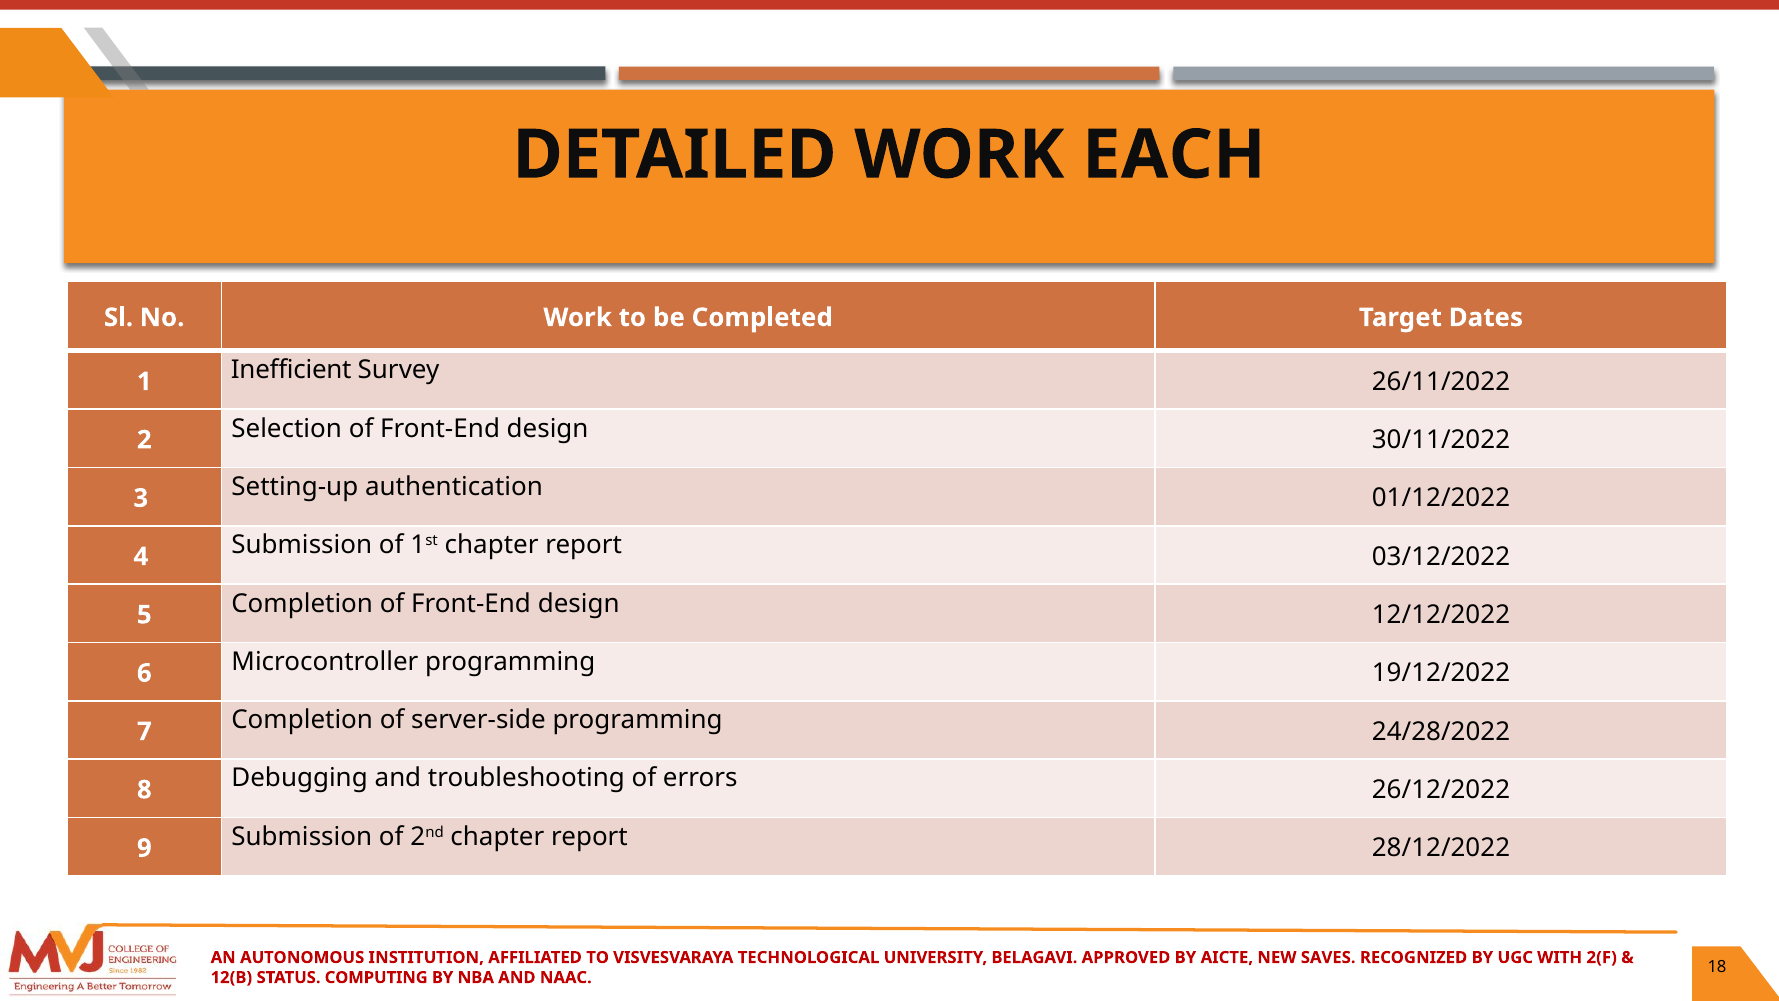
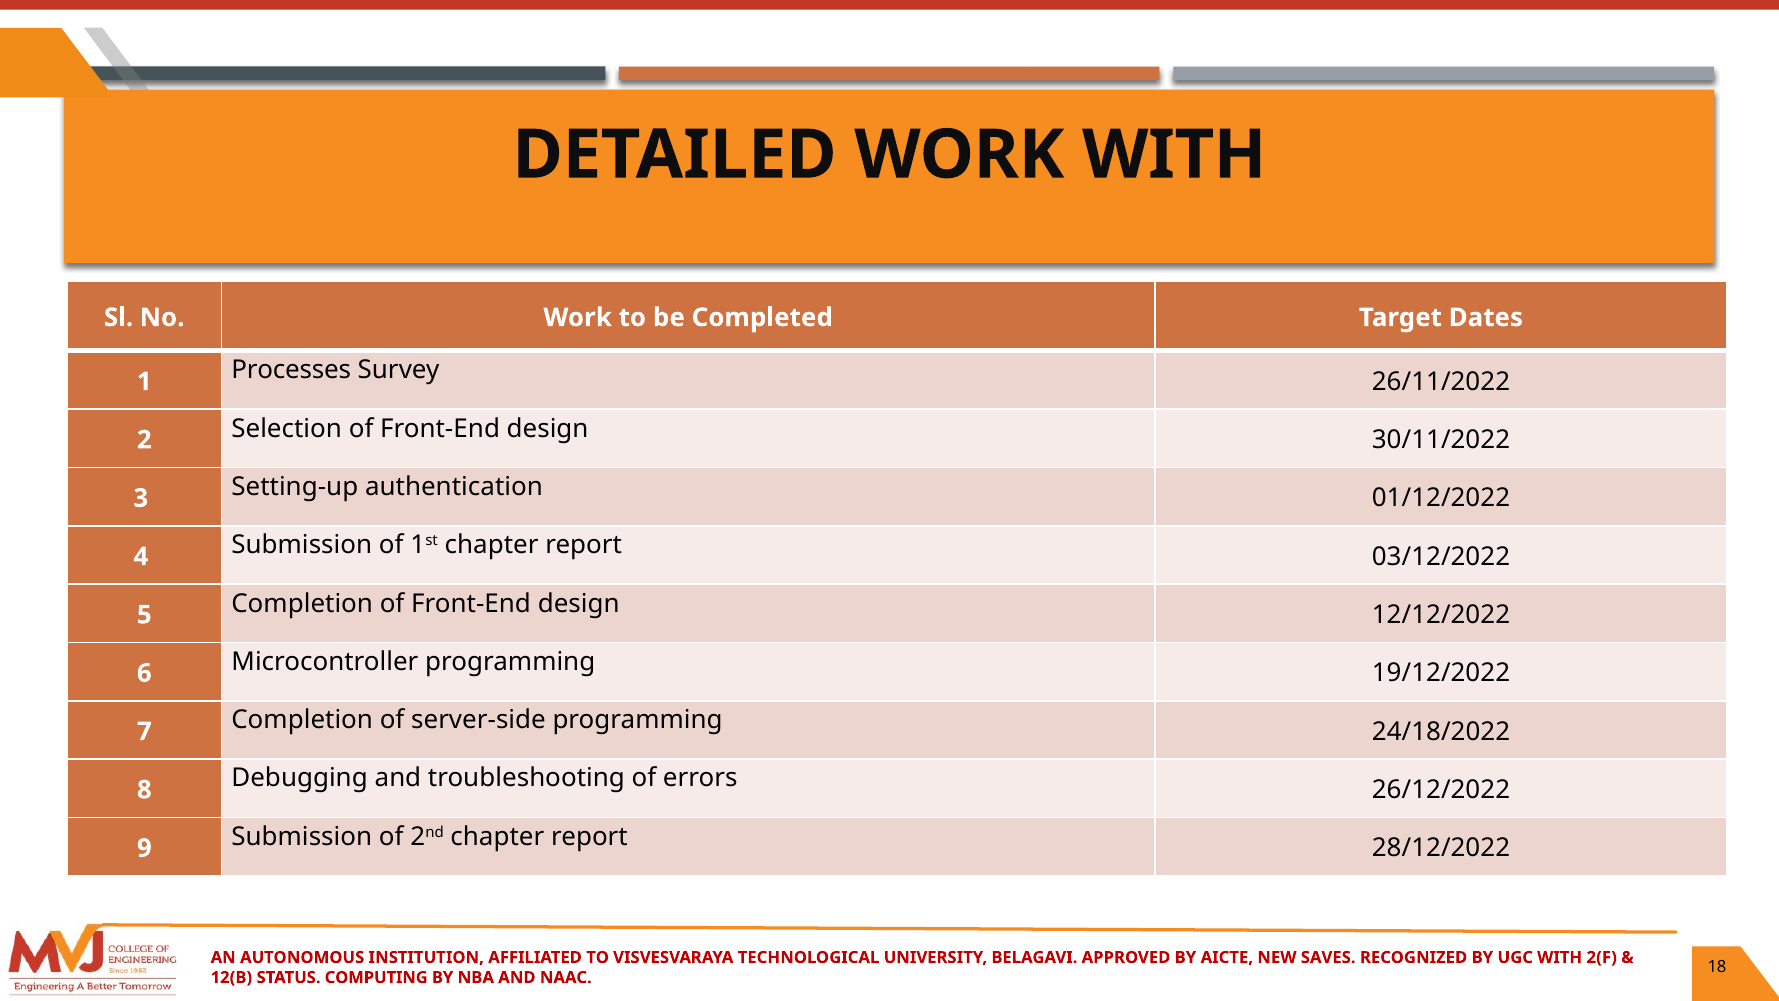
WORK EACH: EACH -> WITH (1174, 155)
Inefficient: Inefficient -> Processes (291, 370)
24/28/2022: 24/28/2022 -> 24/18/2022 (1441, 731)
